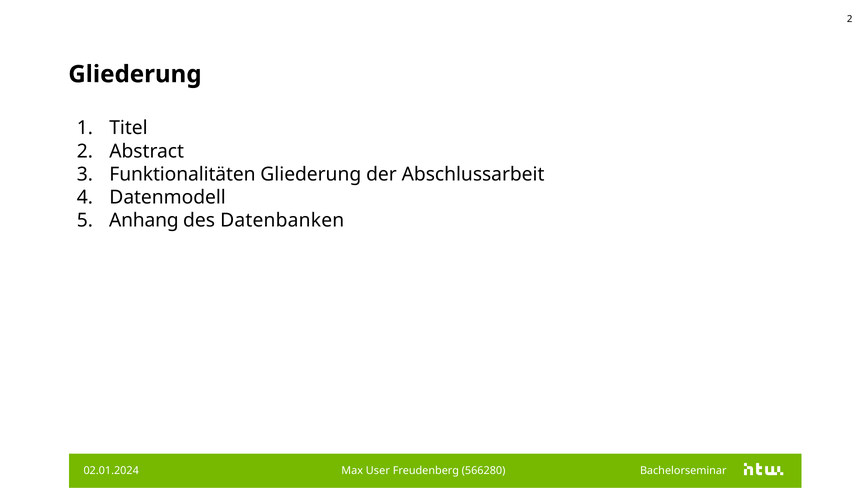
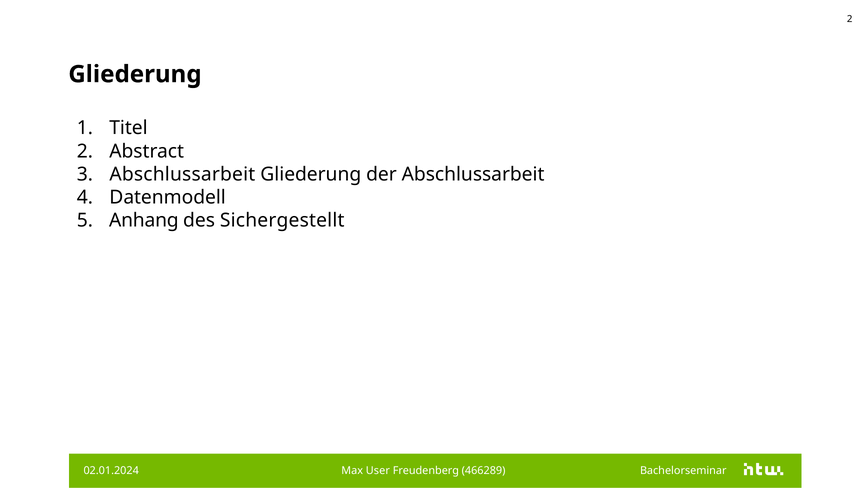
Funktionalitäten: Funktionalitäten -> Abschlussarbeit (182, 174)
Datenbanken: Datenbanken -> Sichergestellt (282, 220)
566280: 566280 -> 466289 (484, 471)
